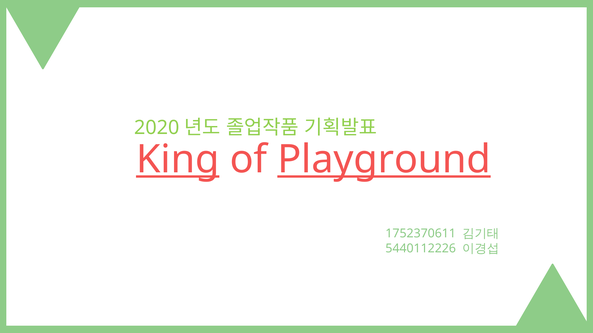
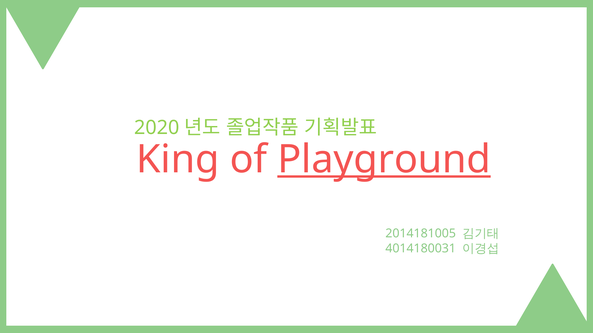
King underline: present -> none (178, 160)
1752370611: 1752370611 -> 2014181005 (421, 234)
5440112226: 5440112226 -> 4014180031 (421, 249)
